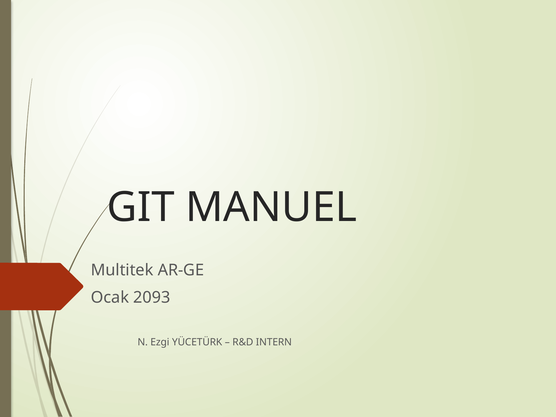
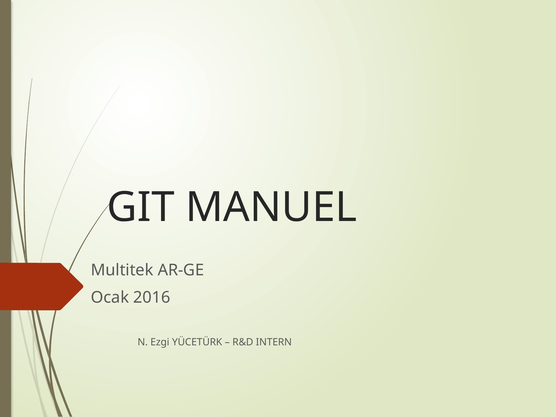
2093: 2093 -> 2016 (152, 297)
